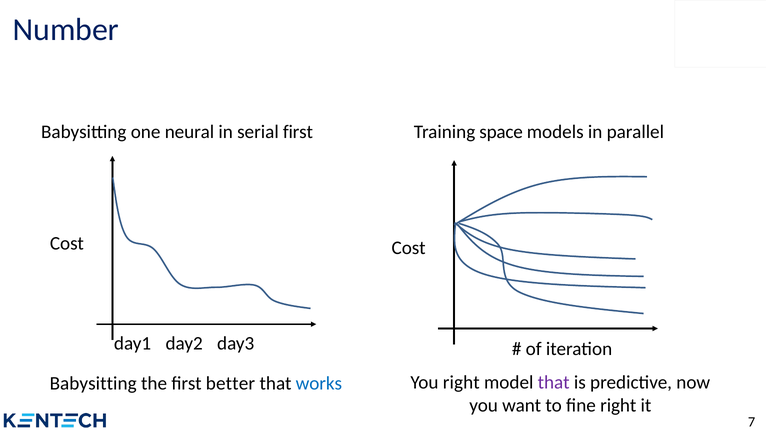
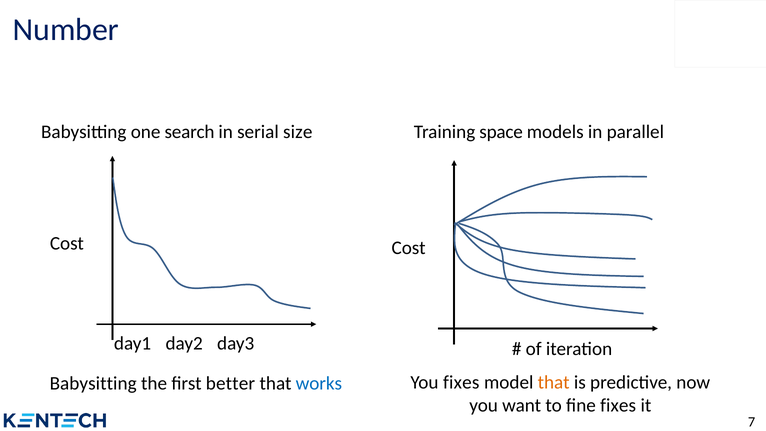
neural: neural -> search (190, 132)
serial first: first -> size (298, 132)
You right: right -> fixes (461, 382)
that colour: purple -> orange (554, 382)
fine right: right -> fixes (618, 405)
